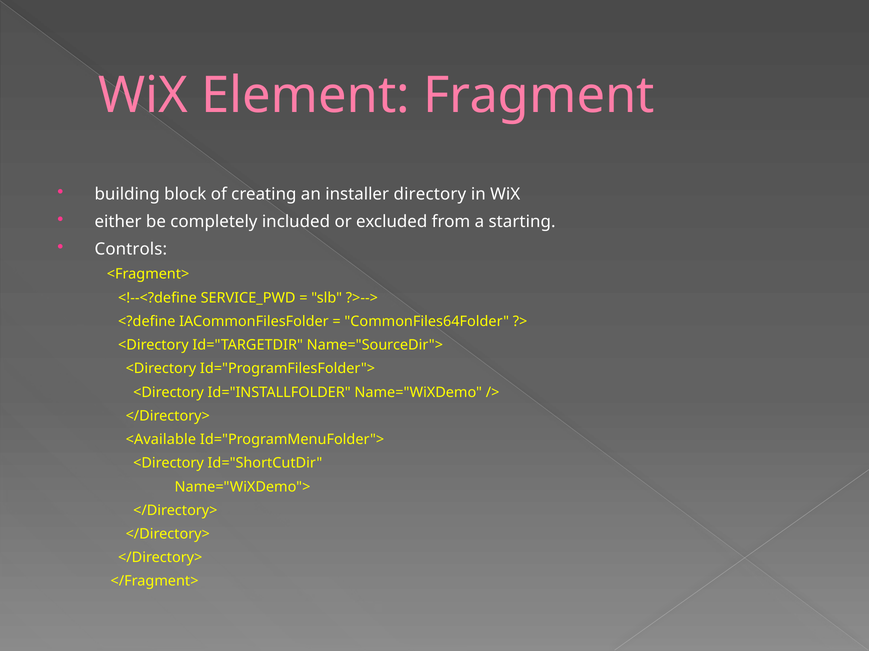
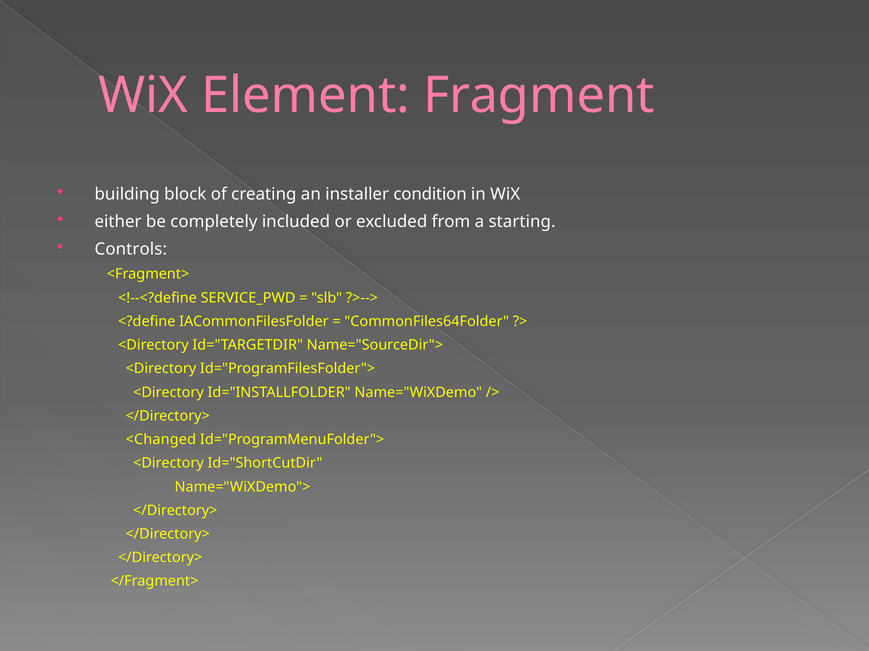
directory: directory -> condition (430, 195)
<Available: <Available -> <Changed (161, 440)
